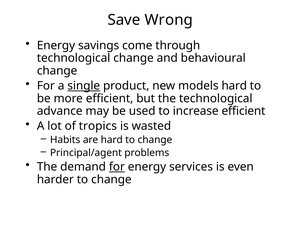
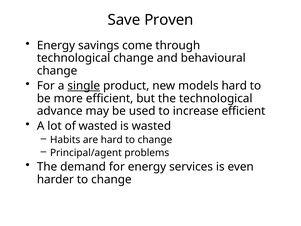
Wrong: Wrong -> Proven (169, 20)
of tropics: tropics -> wasted (98, 126)
for underline: present -> none (117, 167)
